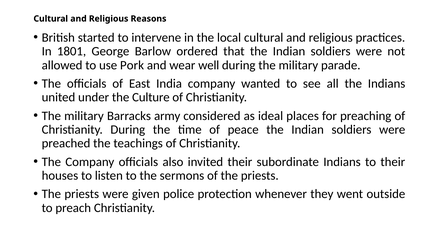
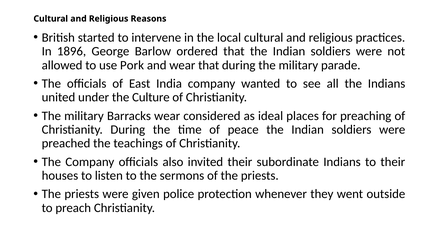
1801: 1801 -> 1896 (72, 51)
wear well: well -> that (209, 65)
Barracks army: army -> wear (167, 116)
